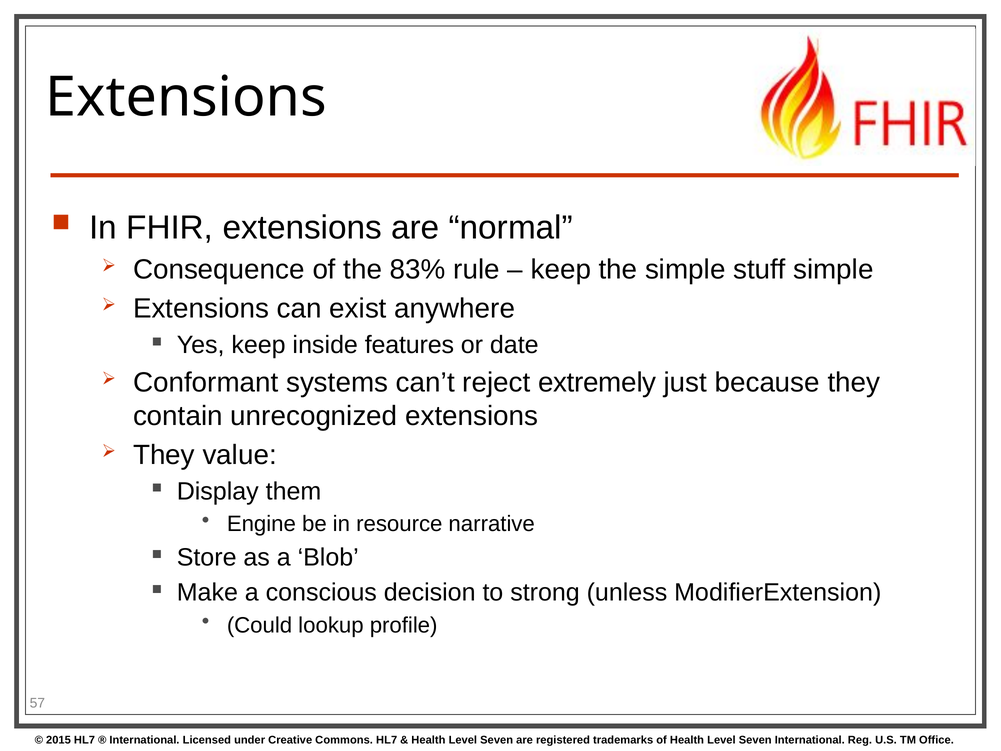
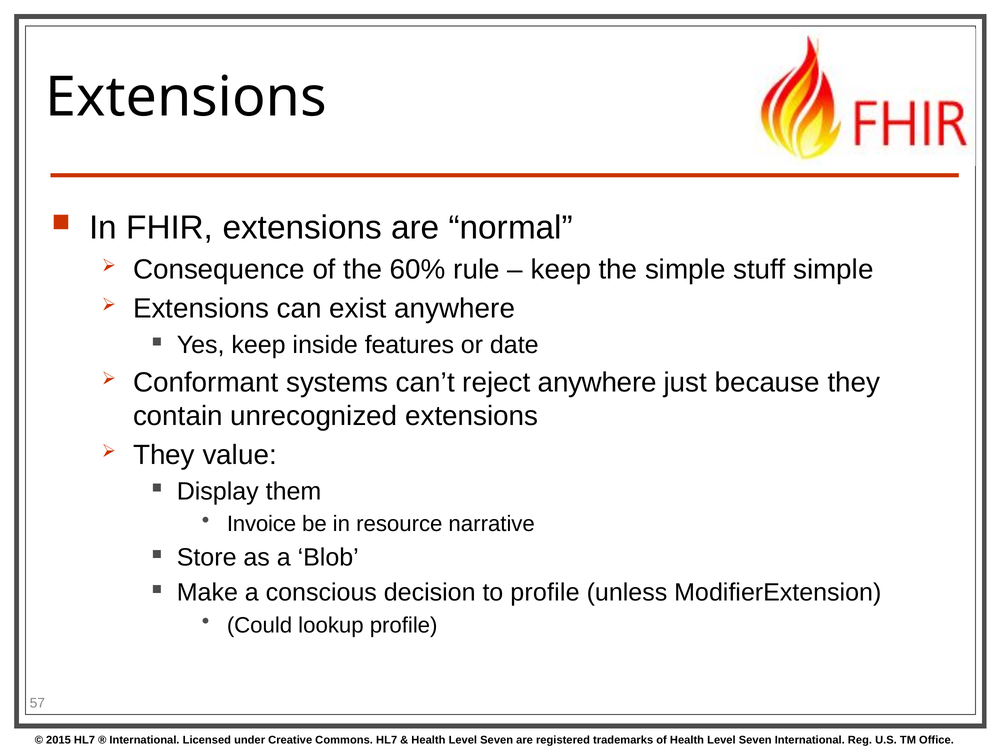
83%: 83% -> 60% (418, 269)
reject extremely: extremely -> anywhere (597, 382)
Engine: Engine -> Invoice (261, 524)
to strong: strong -> profile (545, 592)
